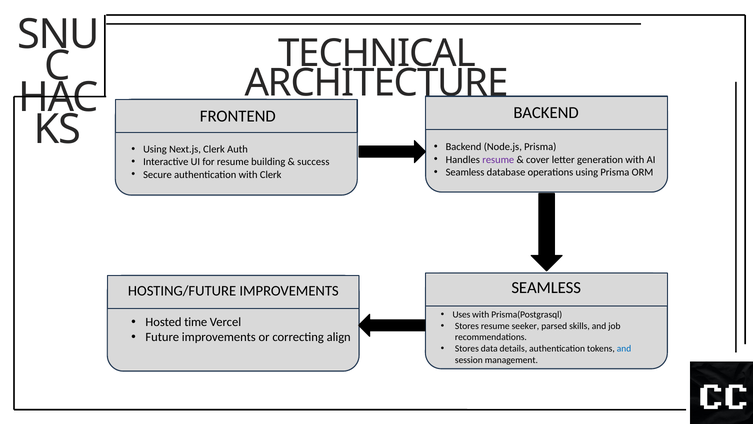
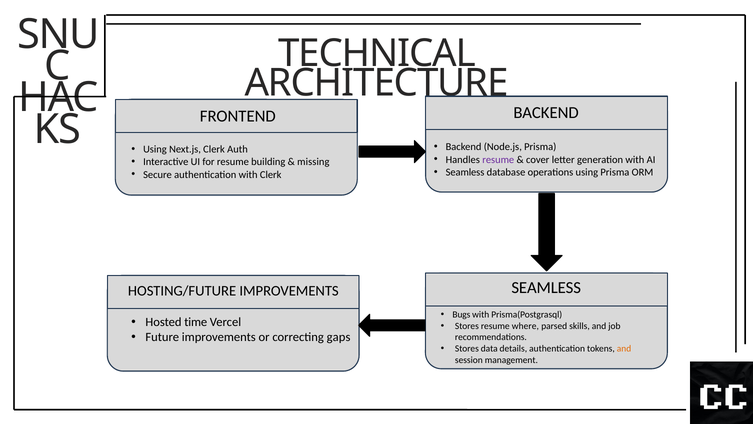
success: success -> missing (313, 162)
Uses: Uses -> Bugs (461, 314)
seeker: seeker -> where (525, 326)
align: align -> gaps (339, 337)
and colour: blue -> orange (624, 348)
